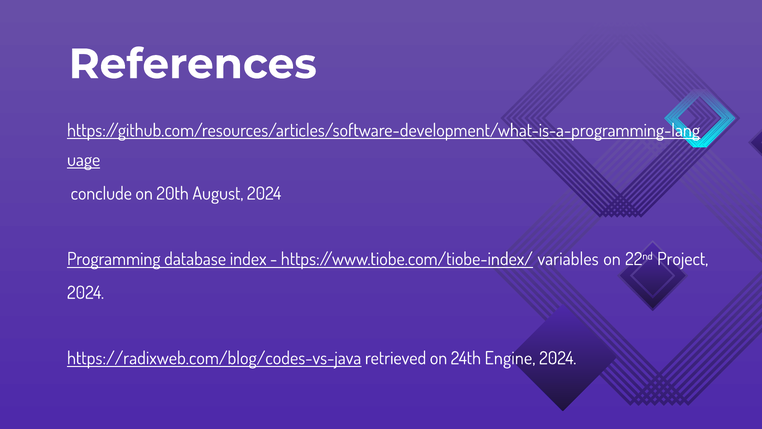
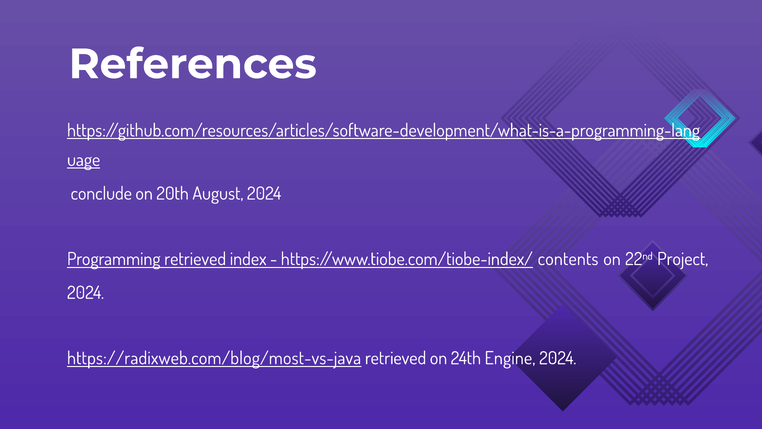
Programming database: database -> retrieved (195, 259)
variables: variables -> contents (568, 259)
https://radixweb.com/blog/codes-vs-java: https://radixweb.com/blog/codes-vs-java -> https://radixweb.com/blog/most-vs-java (214, 358)
